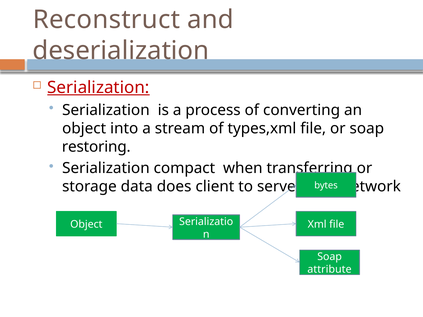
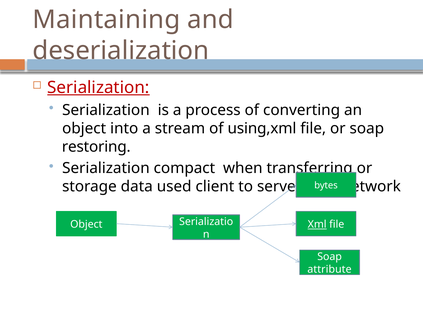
Reconstruct: Reconstruct -> Maintaining (106, 20)
types,xml: types,xml -> using,xml (262, 128)
does: does -> used (174, 187)
Xml underline: none -> present (317, 225)
